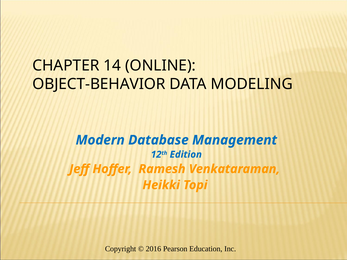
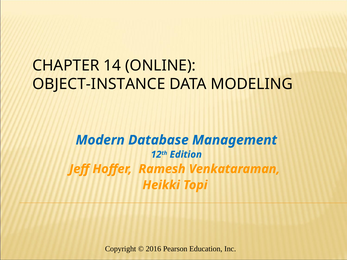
OBJECT-BEHAVIOR: OBJECT-BEHAVIOR -> OBJECT-INSTANCE (99, 84)
